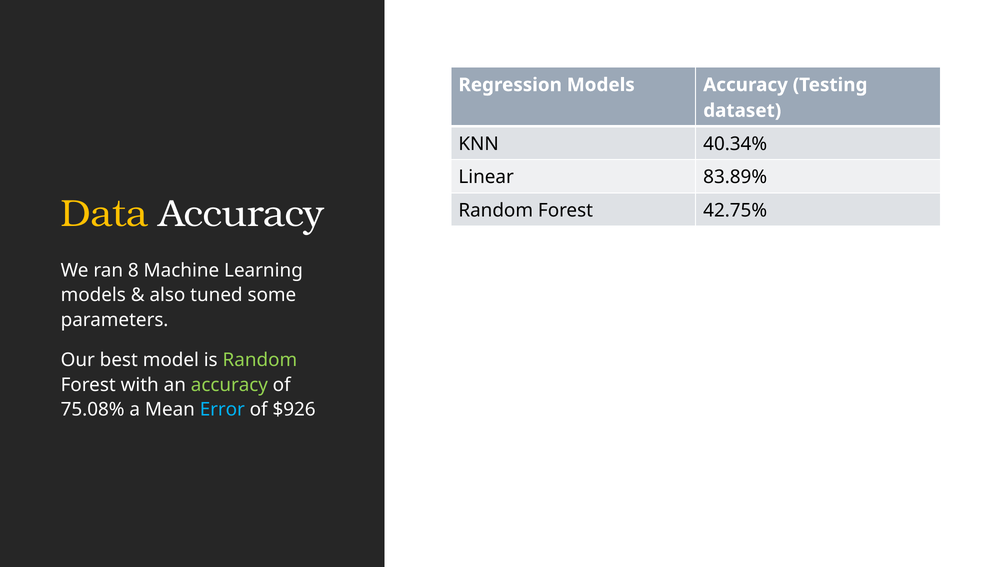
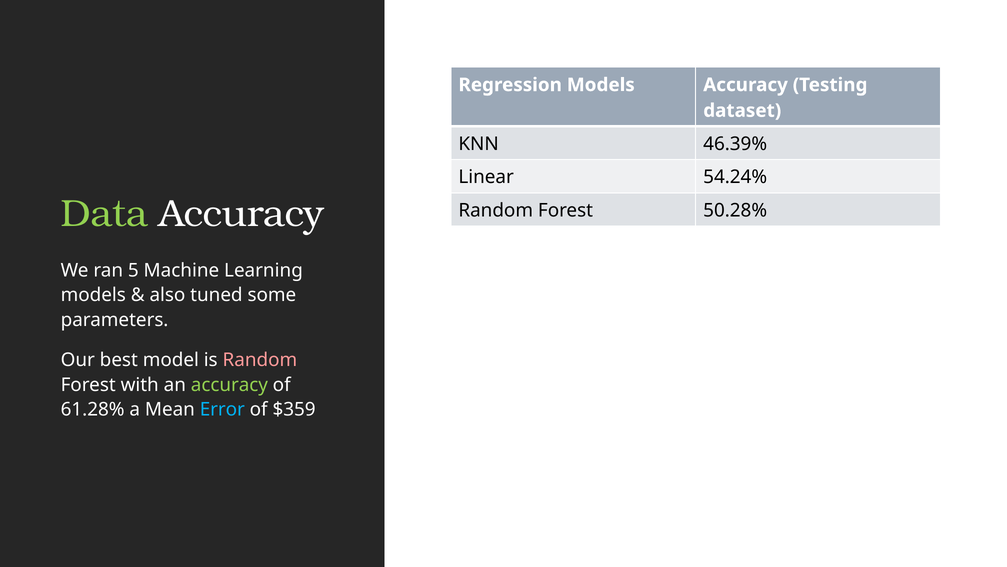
40.34%: 40.34% -> 46.39% (735, 144)
83.89%: 83.89% -> 54.24% (735, 177)
Data colour: yellow -> light green (104, 213)
42.75%: 42.75% -> 50.28% (735, 210)
8: 8 -> 5 (133, 270)
Random colour: light green -> pink (260, 359)
75.08%: 75.08% -> 61.28% (93, 409)
$926: $926 -> $359 (294, 409)
